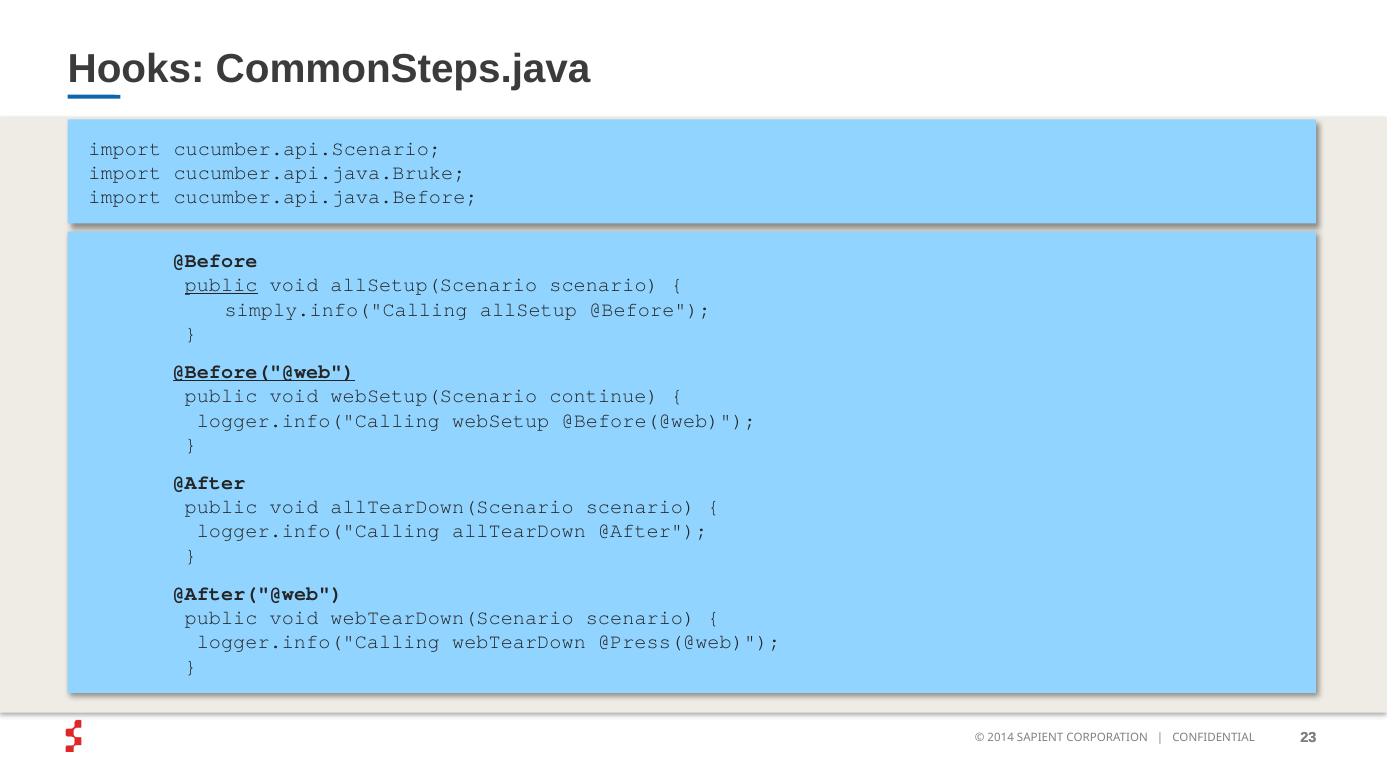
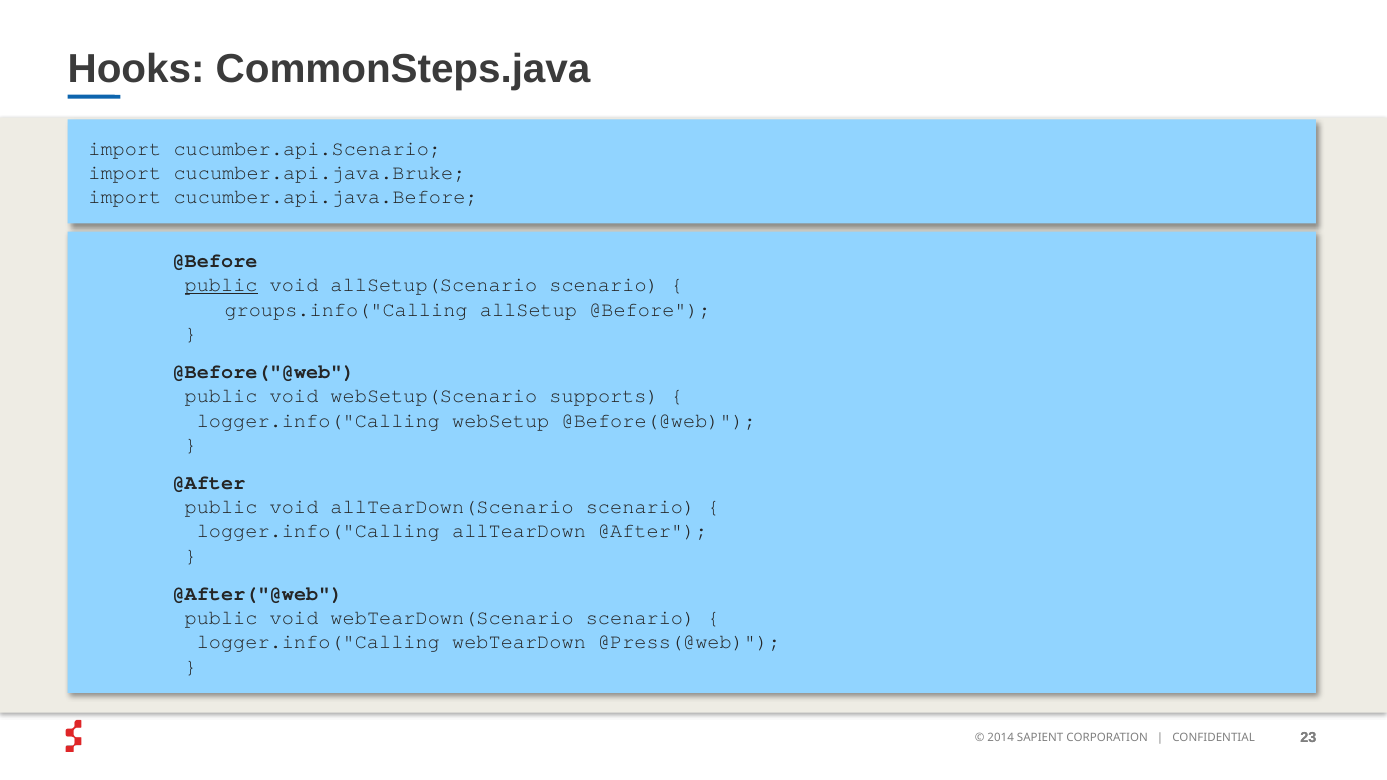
simply.info("Calling: simply.info("Calling -> groups.info("Calling (346, 310)
@Before("@web underline: present -> none (264, 372)
continue: continue -> supports (604, 396)
